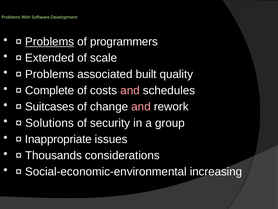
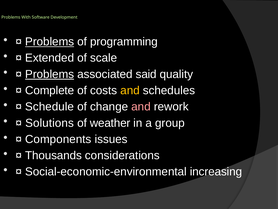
programmers: programmers -> programming (124, 42)
Problems underline: none -> present (50, 74)
built: built -> said (146, 74)
and colour: pink -> yellow (130, 90)
Suitcases: Suitcases -> Schedule (50, 106)
security: security -> weather (110, 123)
Inappropriate: Inappropriate -> Components (58, 139)
